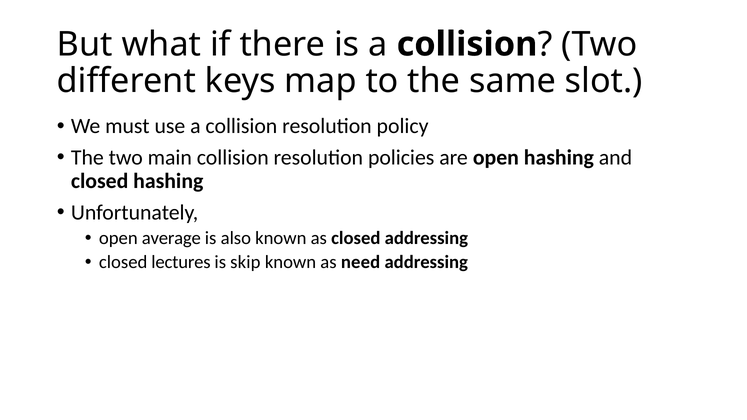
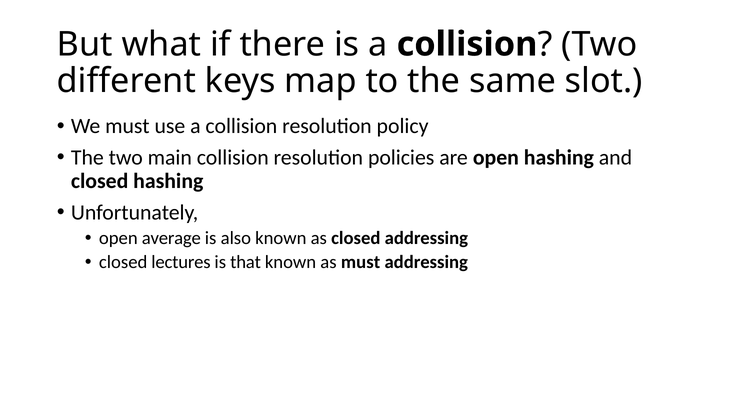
skip: skip -> that (246, 262)
as need: need -> must (361, 262)
